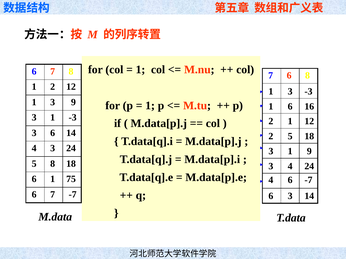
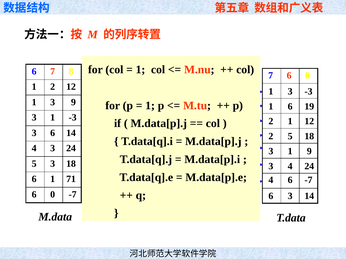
16: 16 -> 19 (309, 107)
5 8: 8 -> 3 (53, 164)
75: 75 -> 71 (71, 179)
7: 7 -> 0 (53, 195)
